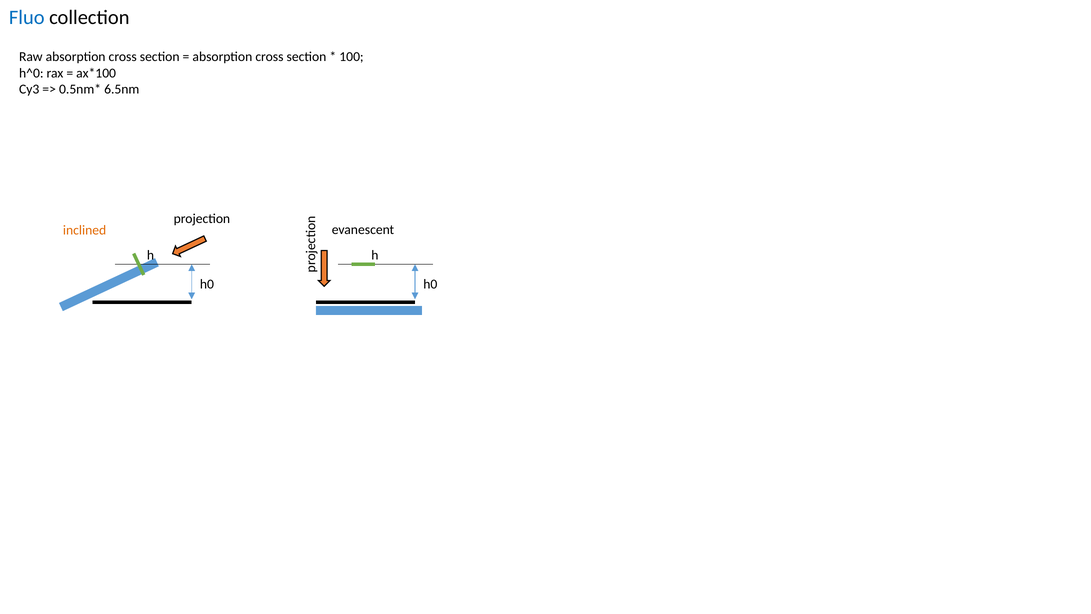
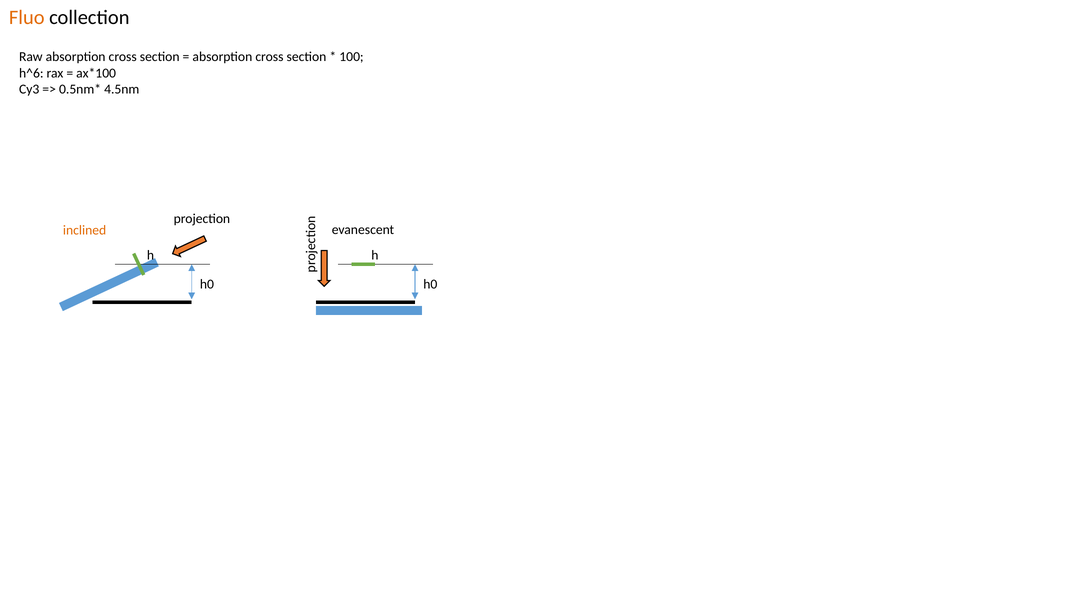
Fluo colour: blue -> orange (27, 18)
h^0: h^0 -> h^6 (31, 73)
6.5nm: 6.5nm -> 4.5nm (122, 89)
